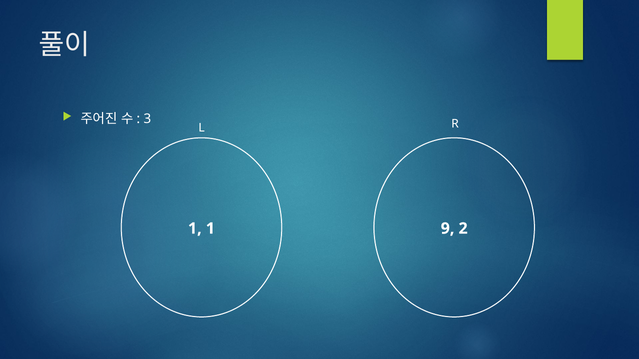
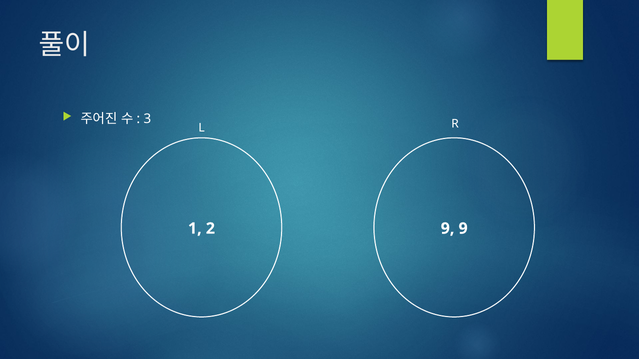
1 1: 1 -> 2 (210, 229)
9 2: 2 -> 9 (463, 229)
